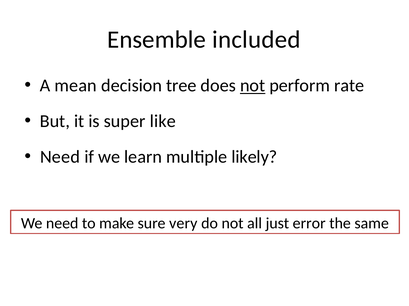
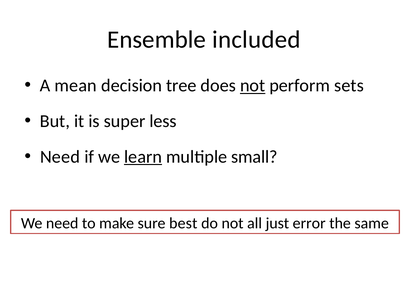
rate: rate -> sets (349, 86)
like: like -> less (163, 121)
learn underline: none -> present (143, 157)
likely: likely -> small (254, 157)
very: very -> best (183, 224)
